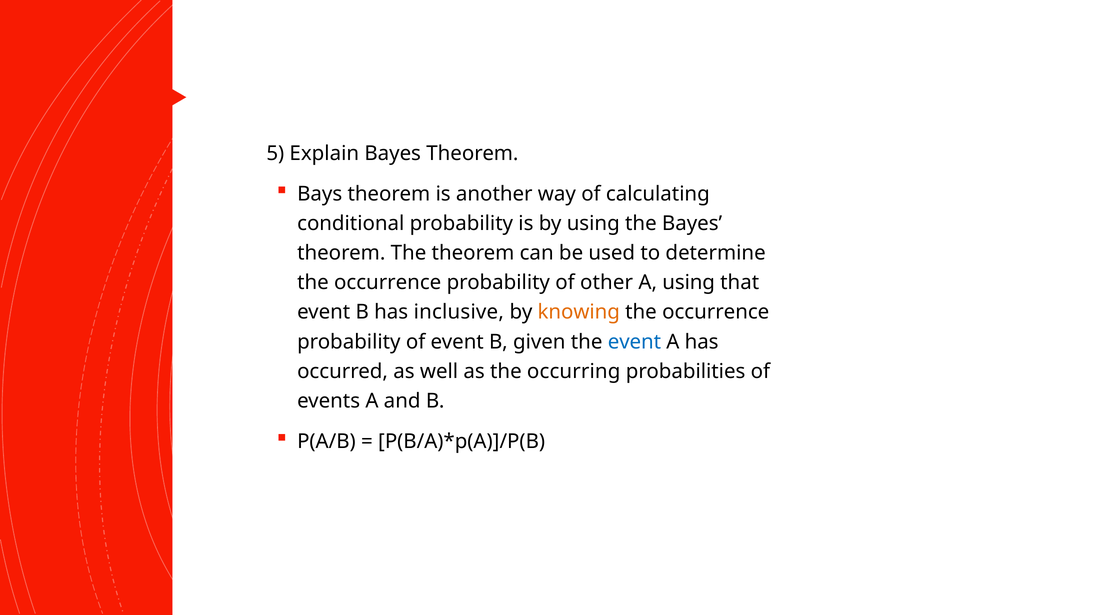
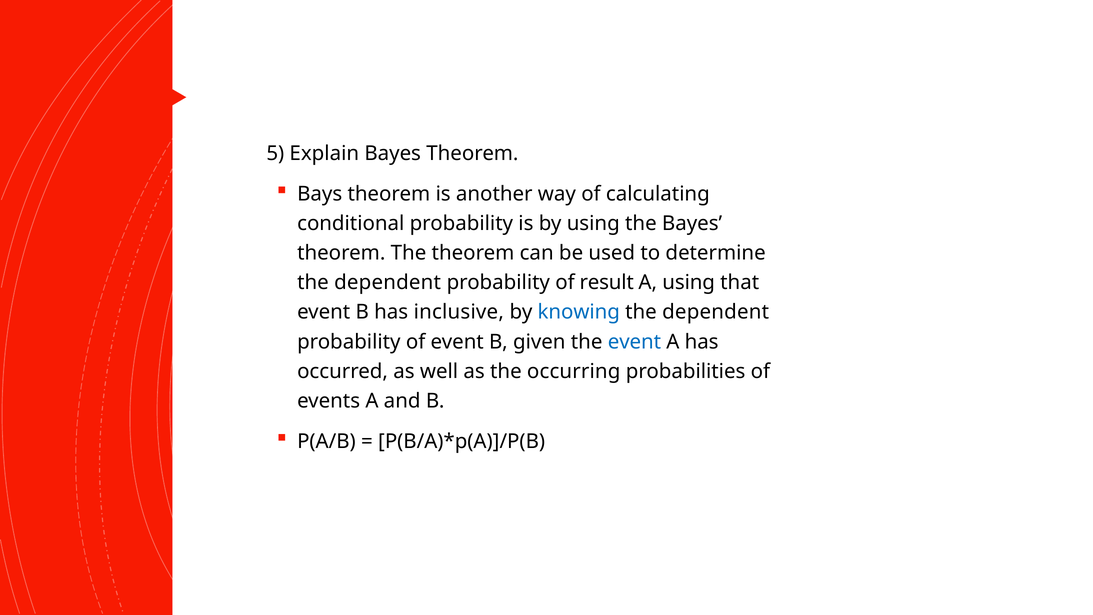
occurrence: occurrence -> dependent (388, 283)
other: other -> result (607, 283)
knowing colour: orange -> blue (579, 312)
occurrence: occurrence -> dependent (716, 312)
